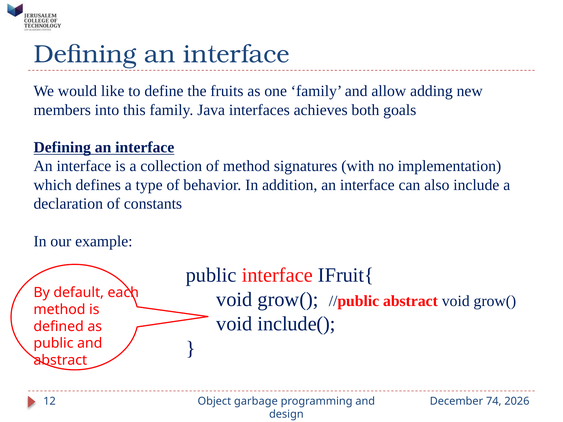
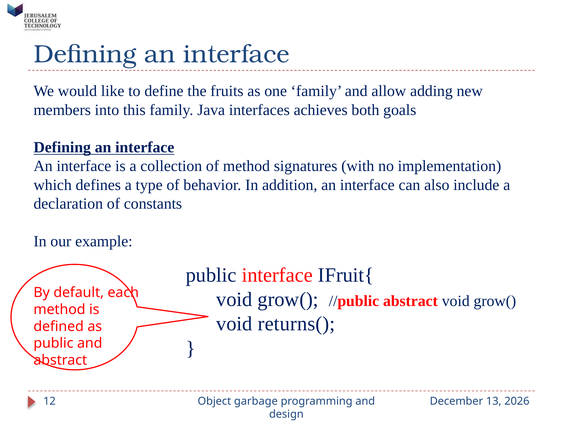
include(: include( -> returns( (296, 324)
74: 74 -> 13 (494, 401)
